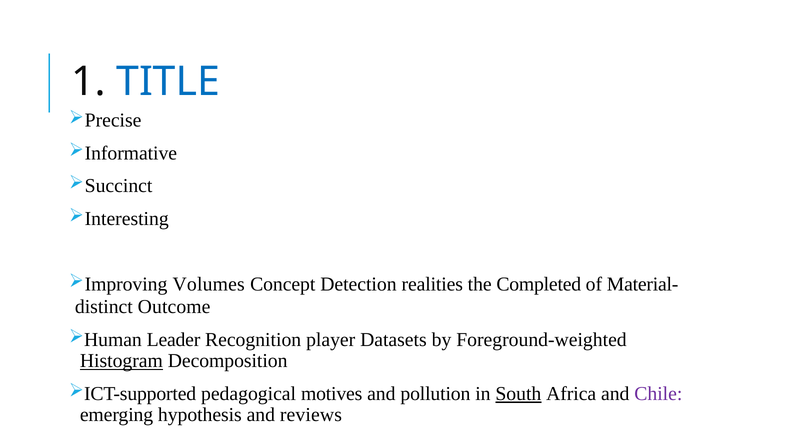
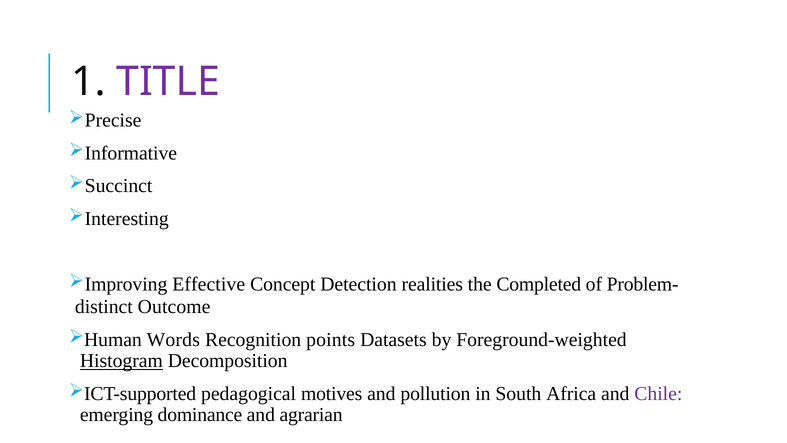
TITLE colour: blue -> purple (168, 82)
Volumes: Volumes -> Effective (209, 284)
Material-: Material- -> Problem- (643, 284)
Leader: Leader -> Words (173, 339)
player: player -> points (331, 339)
South underline: present -> none (518, 393)
hypothesis: hypothesis -> dominance (200, 415)
reviews: reviews -> agrarian (311, 415)
